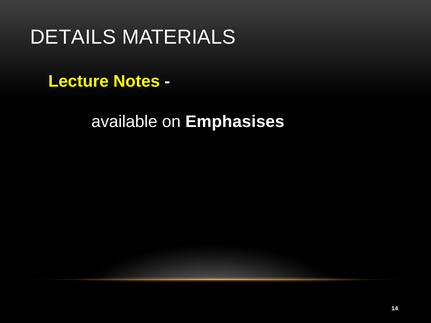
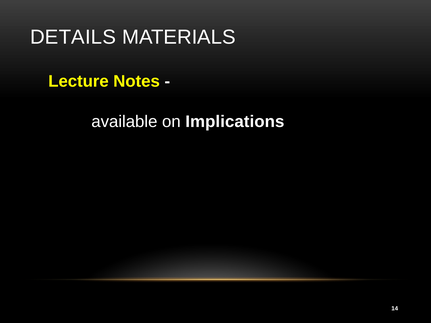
Emphasises: Emphasises -> Implications (235, 122)
